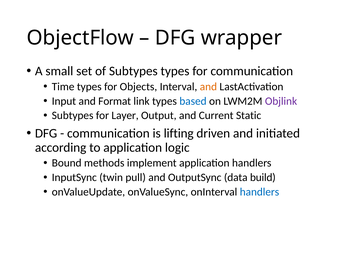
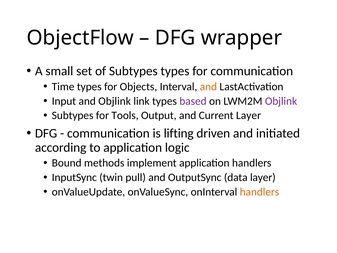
and Format: Format -> Objlink (115, 101)
based colour: blue -> purple (193, 101)
Layer: Layer -> Tools (125, 115)
Current Static: Static -> Layer (249, 115)
data build: build -> layer (263, 177)
handlers colour: blue -> orange (259, 192)
